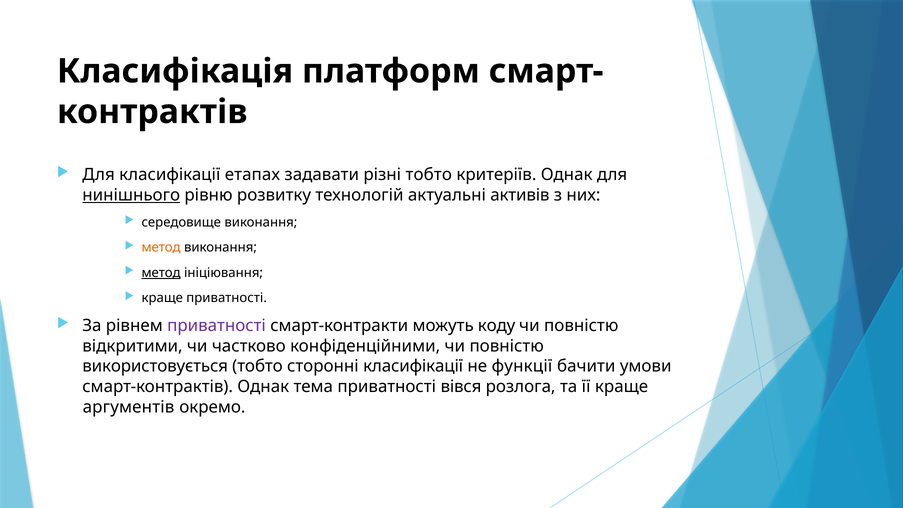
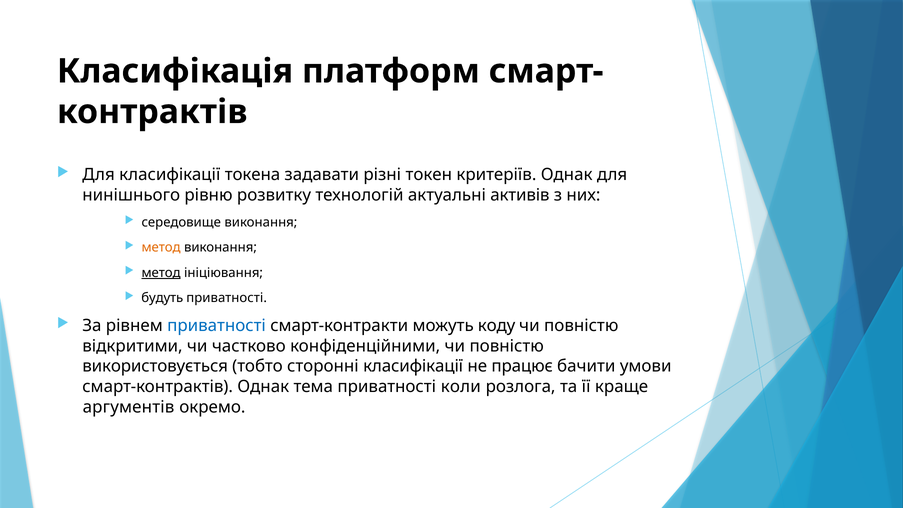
етапах: етапах -> токена (253, 175)
різні тобто: тобто -> токен (429, 175)
нинішнього underline: present -> none (131, 195)
краще: краще -> будуть (162, 298)
приватності colour: purple -> blue (217, 326)
функції: функції -> працює (522, 366)
вівся: вівся -> коли (461, 387)
